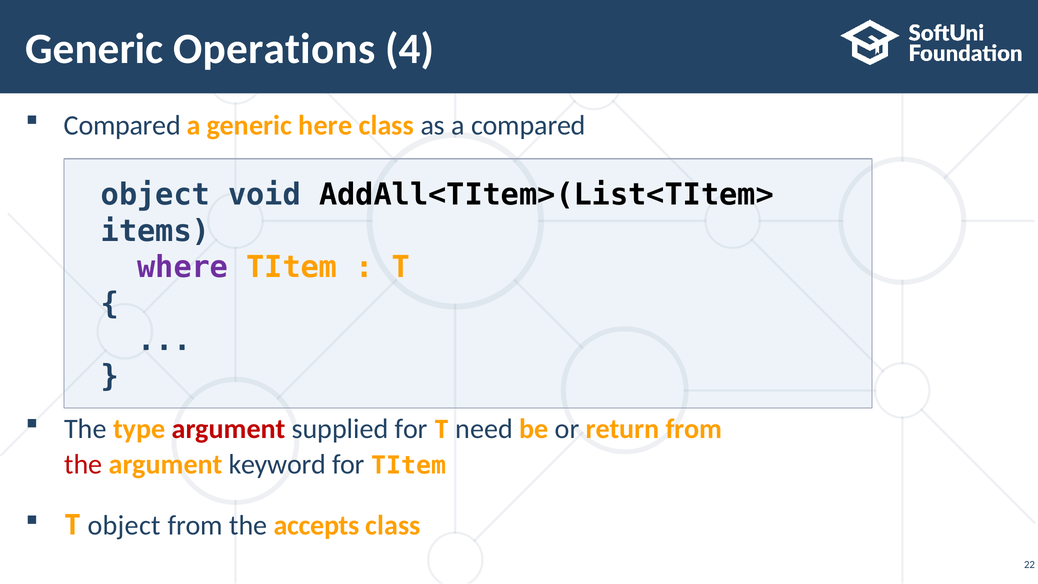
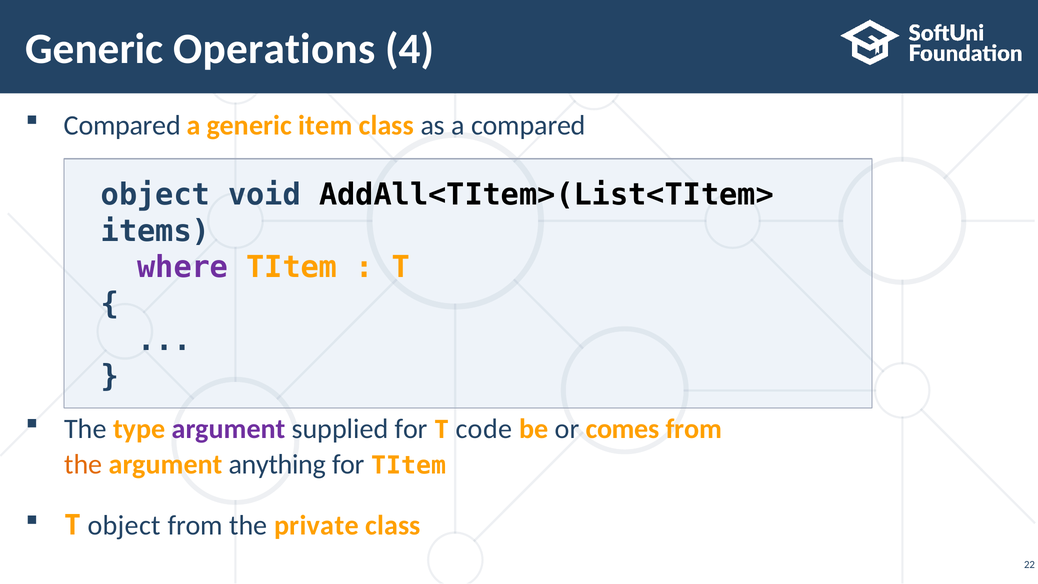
here: here -> item (325, 125)
argument colour: red -> purple (229, 429)
need: need -> code (484, 429)
return: return -> comes (623, 429)
the colour: red -> orange (83, 464)
keyword: keyword -> anything (277, 464)
accepts: accepts -> private (316, 526)
